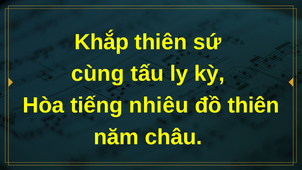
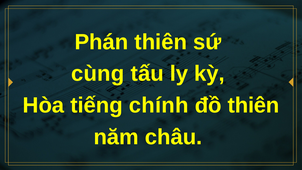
Khắp: Khắp -> Phán (101, 42)
nhiêu: nhiêu -> chính (159, 105)
